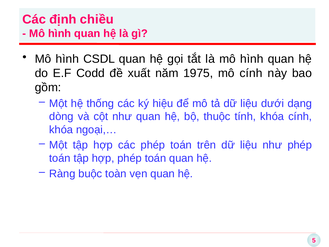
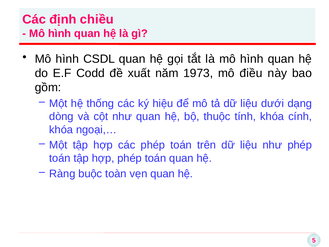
1975: 1975 -> 1973 (198, 73)
mô cính: cính -> điều (251, 73)
